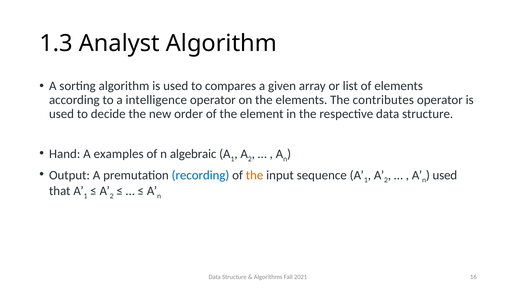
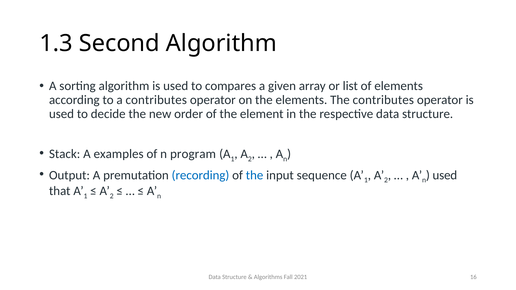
Analyst: Analyst -> Second (119, 43)
a intelligence: intelligence -> contributes (156, 100)
Hand: Hand -> Stack (65, 154)
algebraic: algebraic -> program (193, 154)
the colour: orange -> blue (255, 175)
